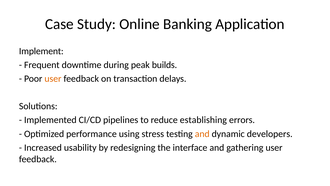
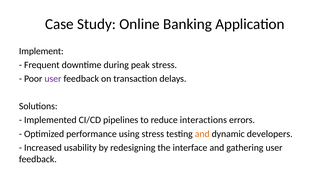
peak builds: builds -> stress (164, 65)
user colour: orange -> purple (53, 79)
establishing: establishing -> interactions (203, 120)
